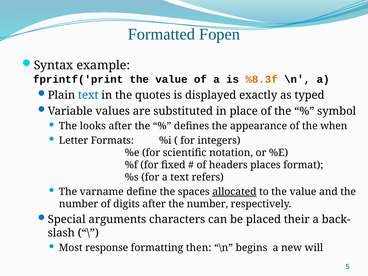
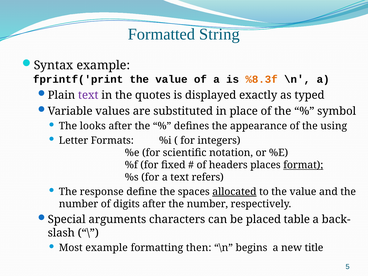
Fopen: Fopen -> String (220, 34)
text colour: blue -> purple (88, 95)
when: when -> using (334, 126)
format underline: none -> present (303, 165)
varname: varname -> response (102, 192)
their: their -> table (297, 219)
Most response: response -> example (107, 248)
will: will -> title (314, 248)
